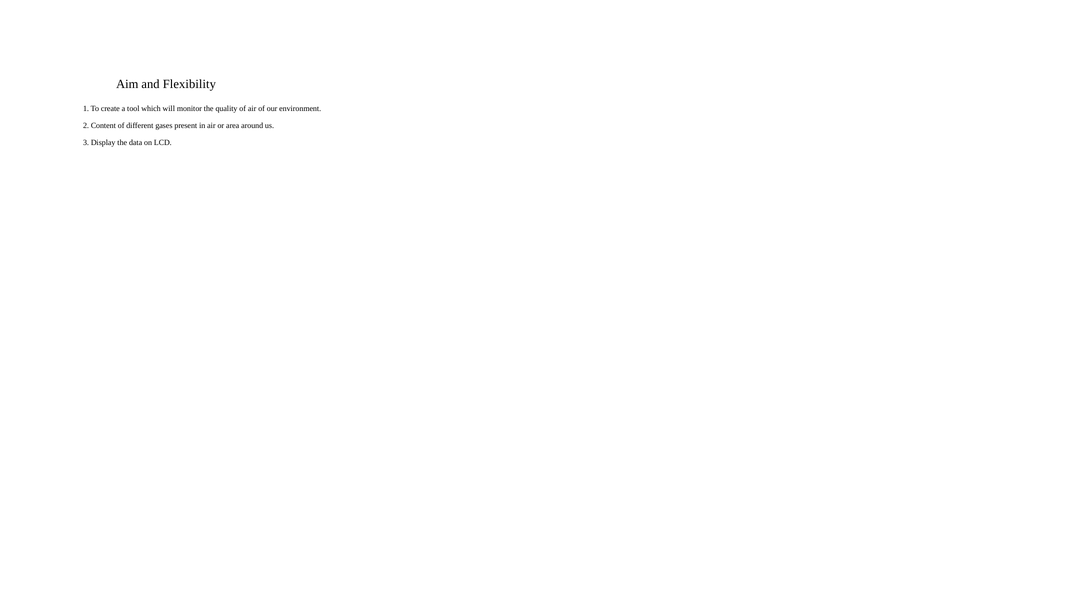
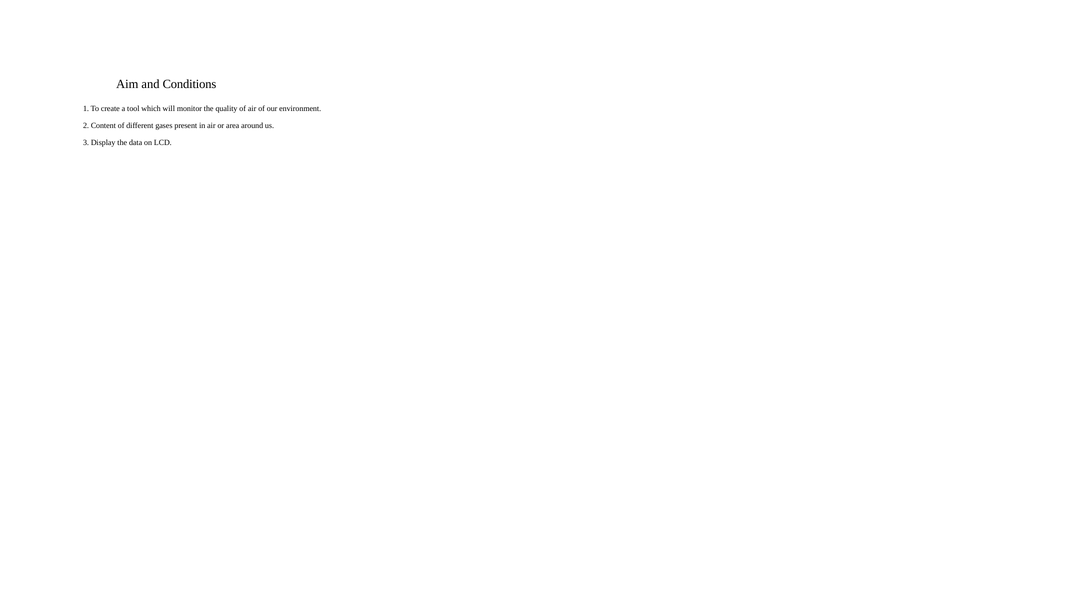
Flexibility: Flexibility -> Conditions (189, 84)
